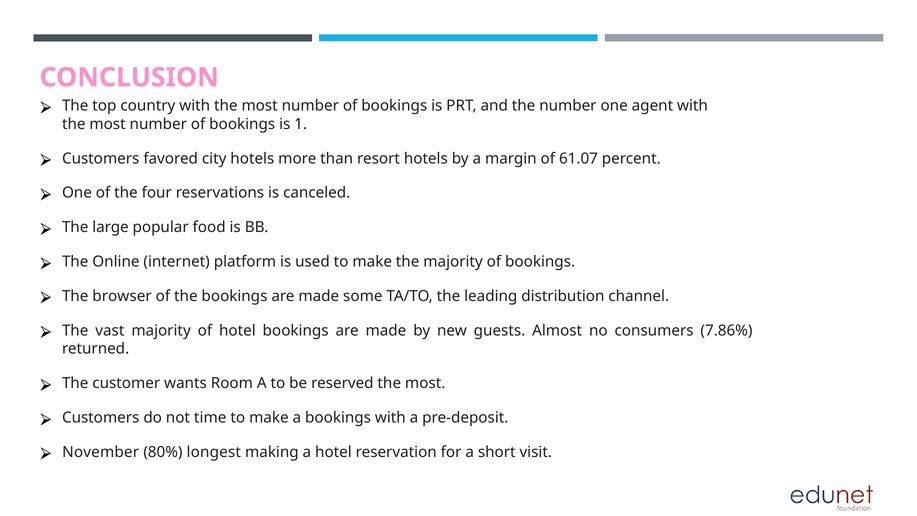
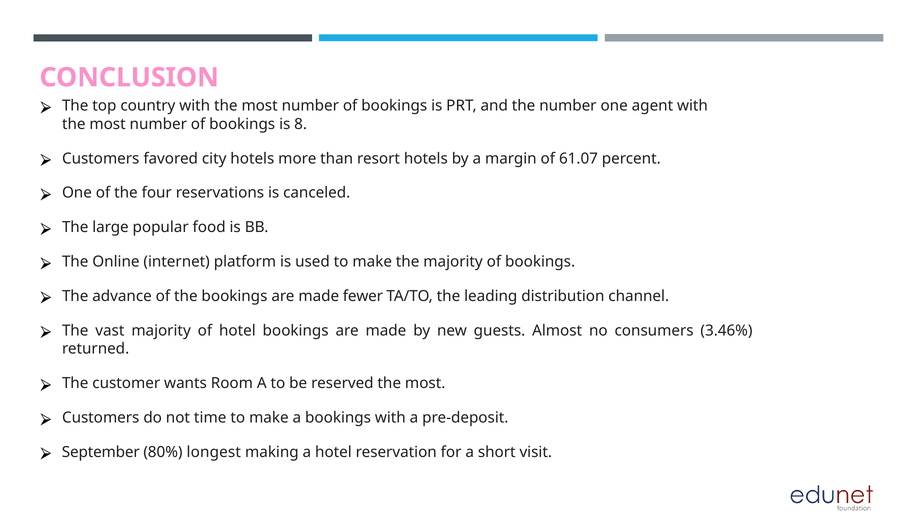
1: 1 -> 8 (301, 124)
browser: browser -> advance (122, 296)
some: some -> fewer (363, 296)
7.86%: 7.86% -> 3.46% (726, 330)
November: November -> September (101, 452)
